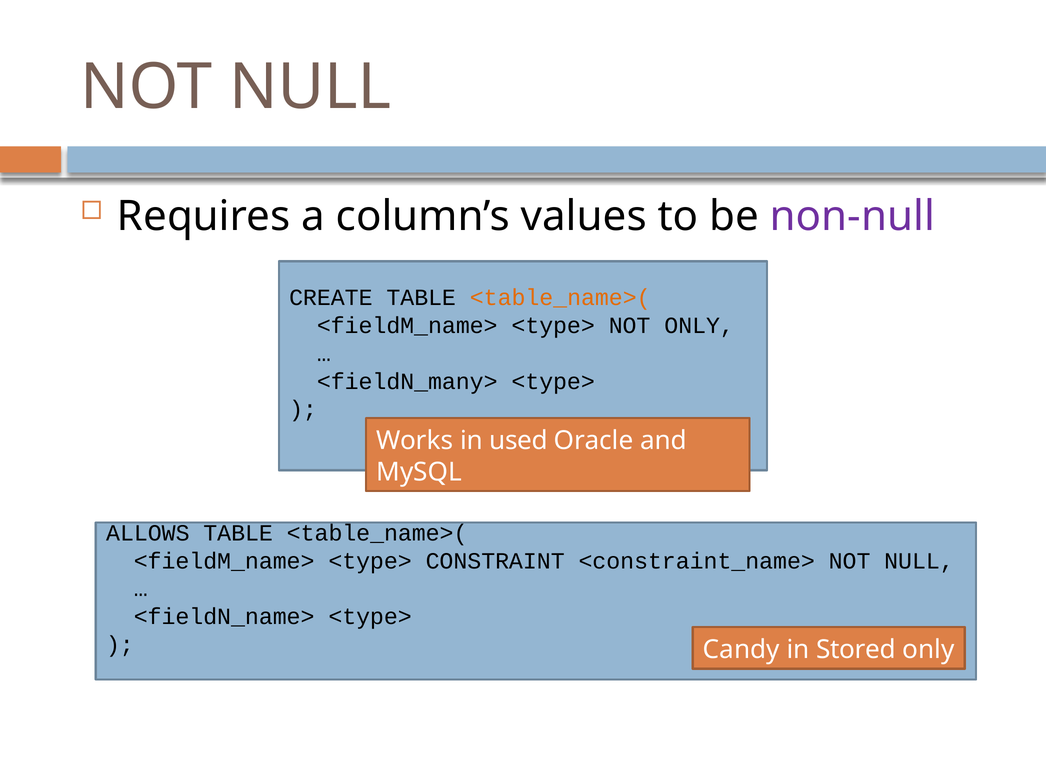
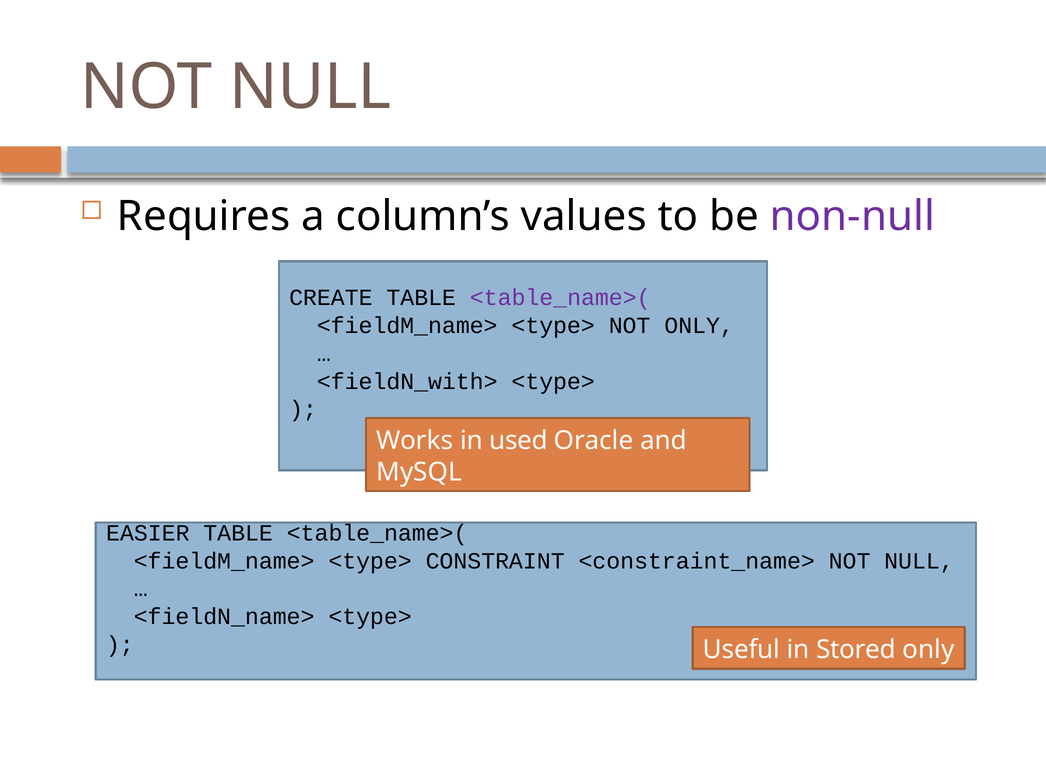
<table_name>( colour: orange -> purple (560, 298)
<fieldN_many>: <fieldN_many> -> <fieldN_with> (407, 382)
ALLOWS: ALLOWS -> EASIER (148, 533)
Candy: Candy -> Useful (741, 650)
